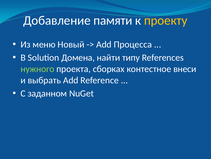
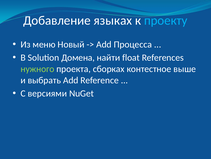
памяти: памяти -> языках (113, 20)
проекту colour: yellow -> light blue (166, 20)
типу: типу -> float (131, 57)
внеси: внеси -> выше (185, 69)
заданном: заданном -> версиями (47, 93)
